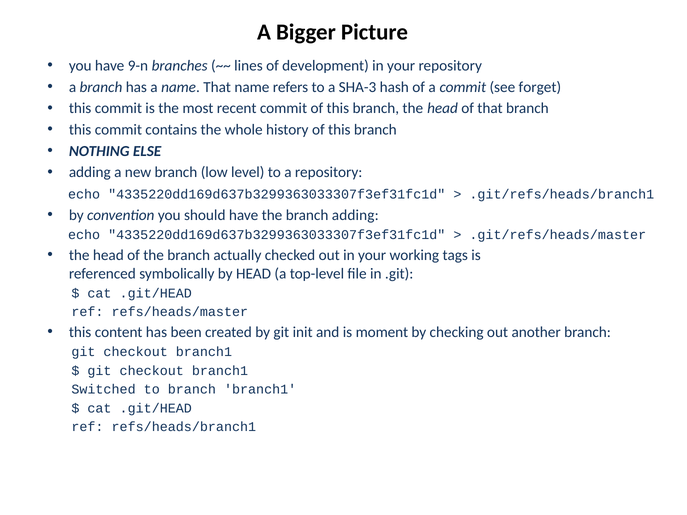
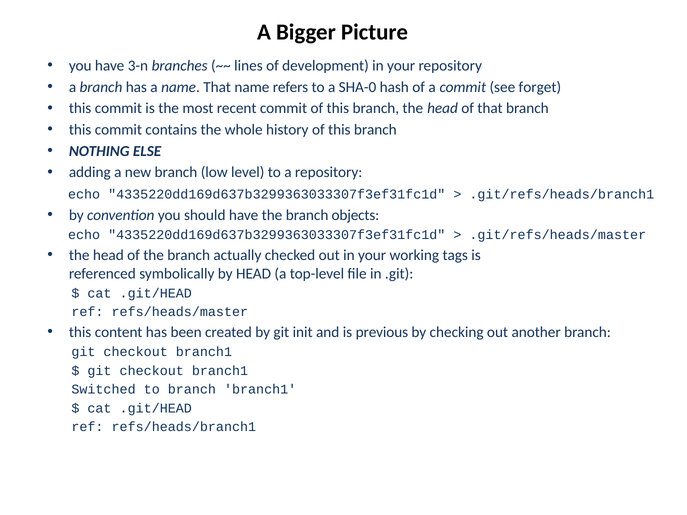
9-n: 9-n -> 3-n (138, 66)
SHA-3: SHA-3 -> SHA-0 (357, 87)
branch adding: adding -> objects (355, 215)
moment: moment -> previous (382, 332)
